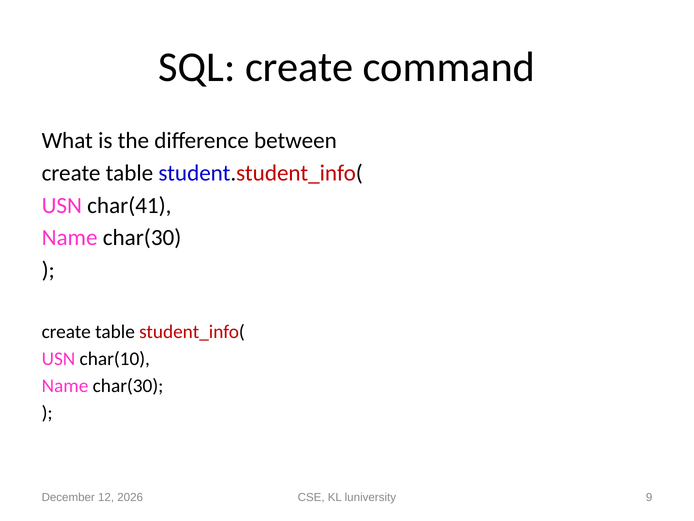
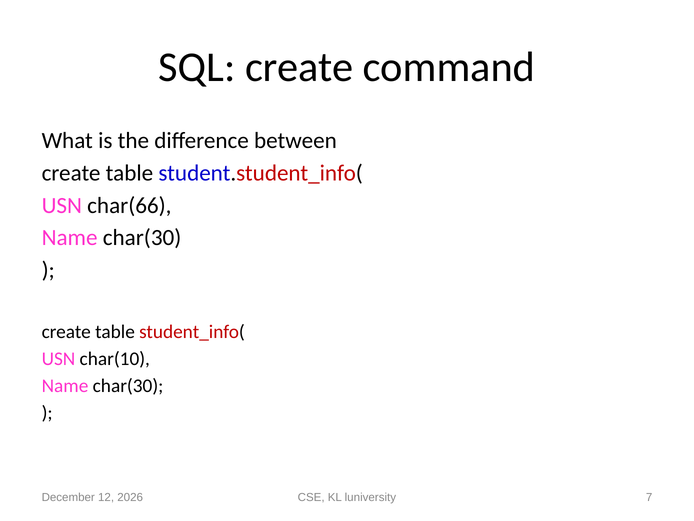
char(41: char(41 -> char(66 (129, 205)
9: 9 -> 7 (649, 497)
